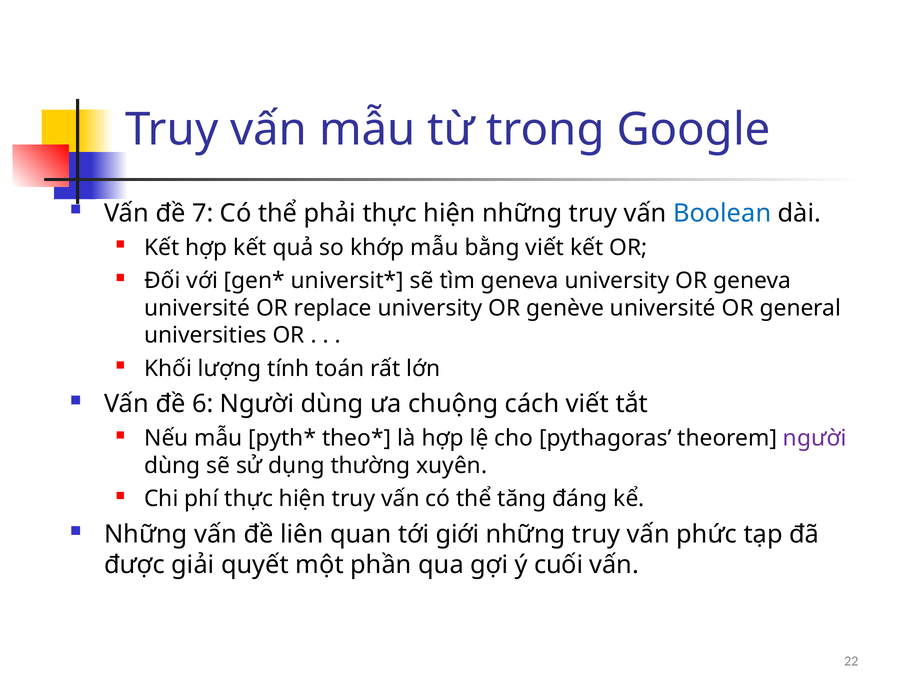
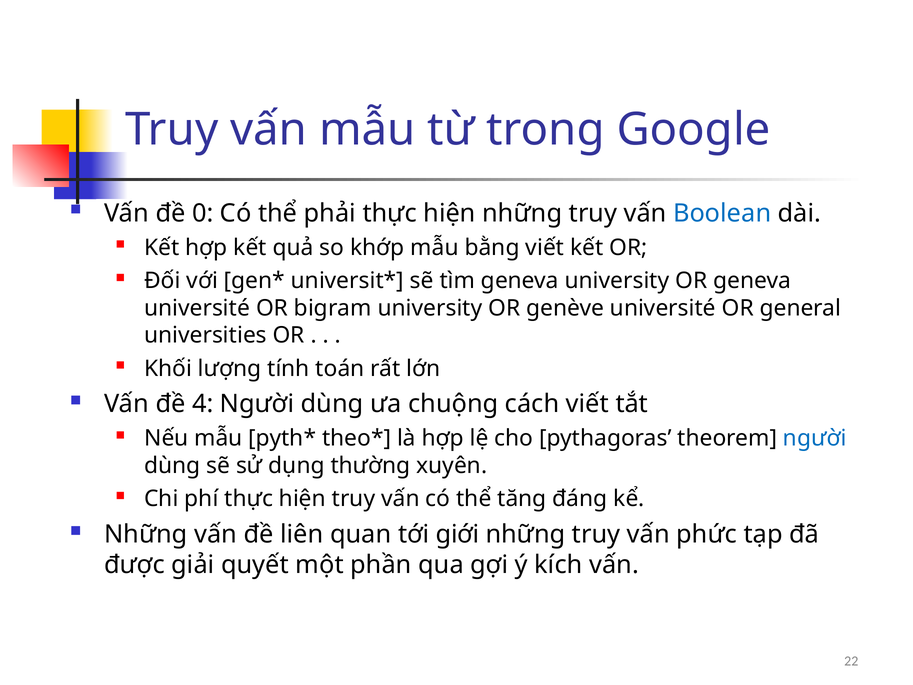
7: 7 -> 0 (203, 213)
replace: replace -> bigram (333, 308)
6: 6 -> 4 (203, 404)
người colour: purple -> blue (815, 438)
cuối: cuối -> kích (558, 565)
